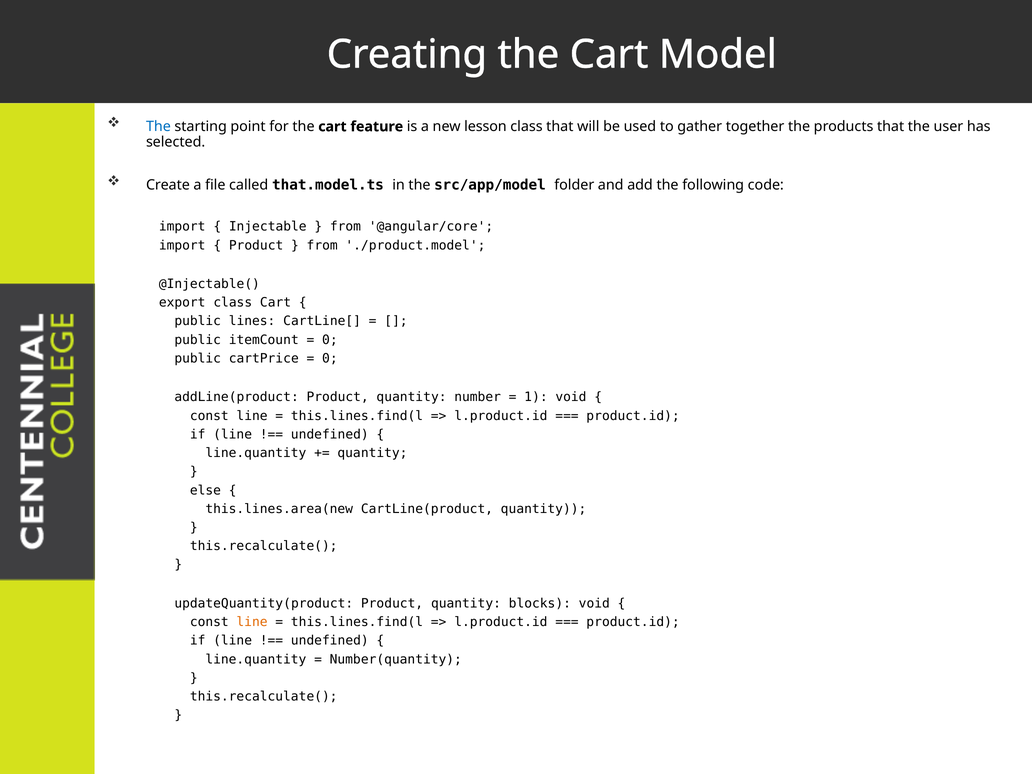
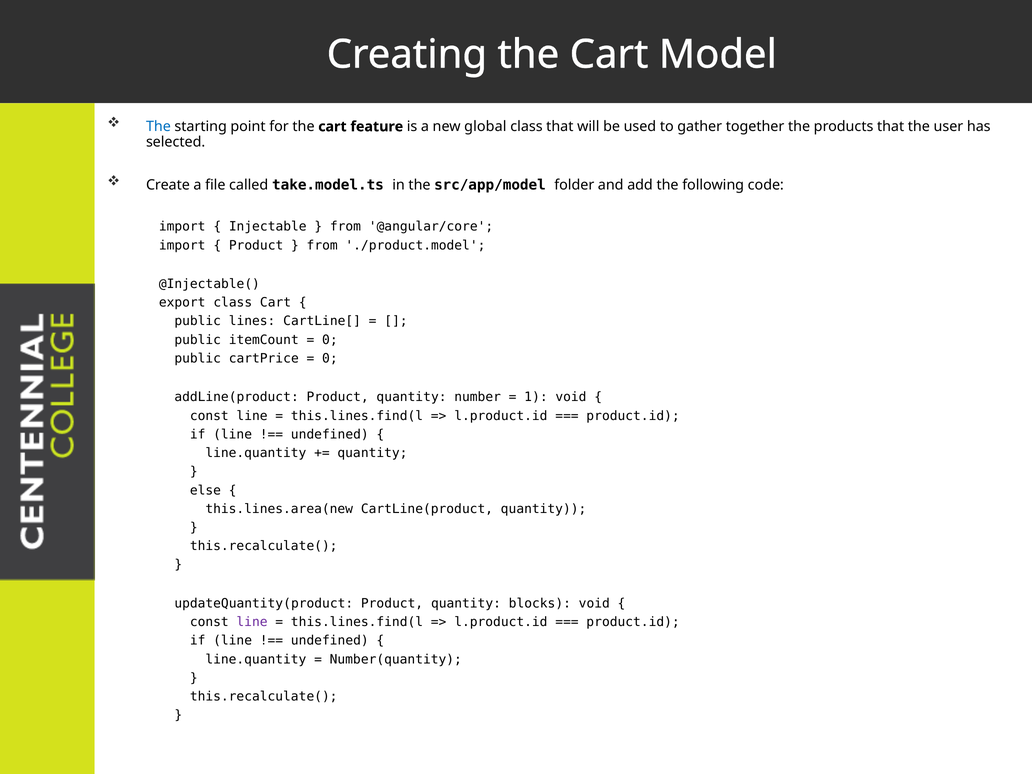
lesson: lesson -> global (485, 127)
that.model.ts: that.model.ts -> take.model.ts (328, 185)
line colour: orange -> purple (252, 622)
